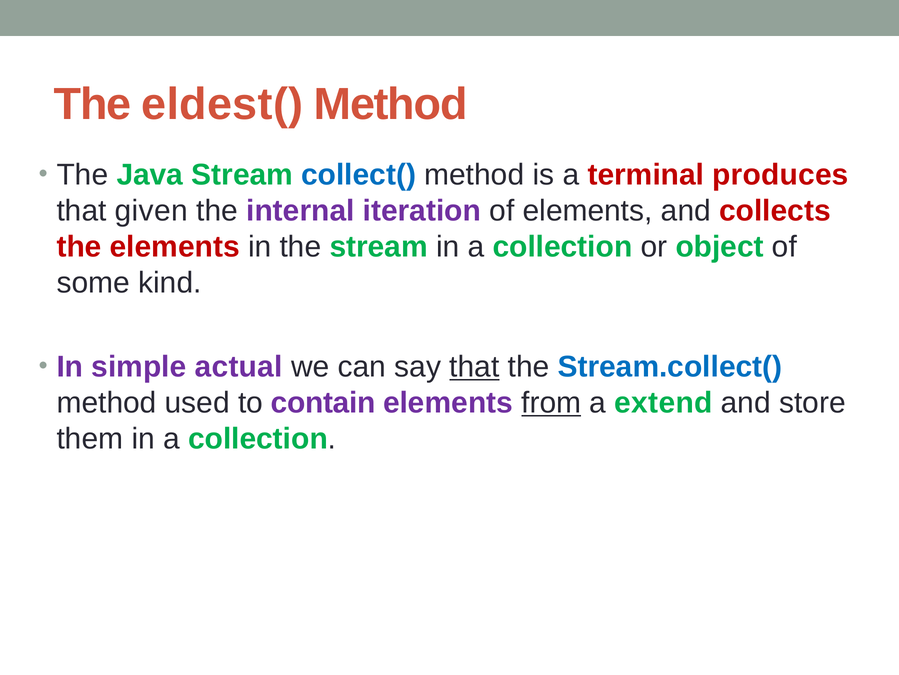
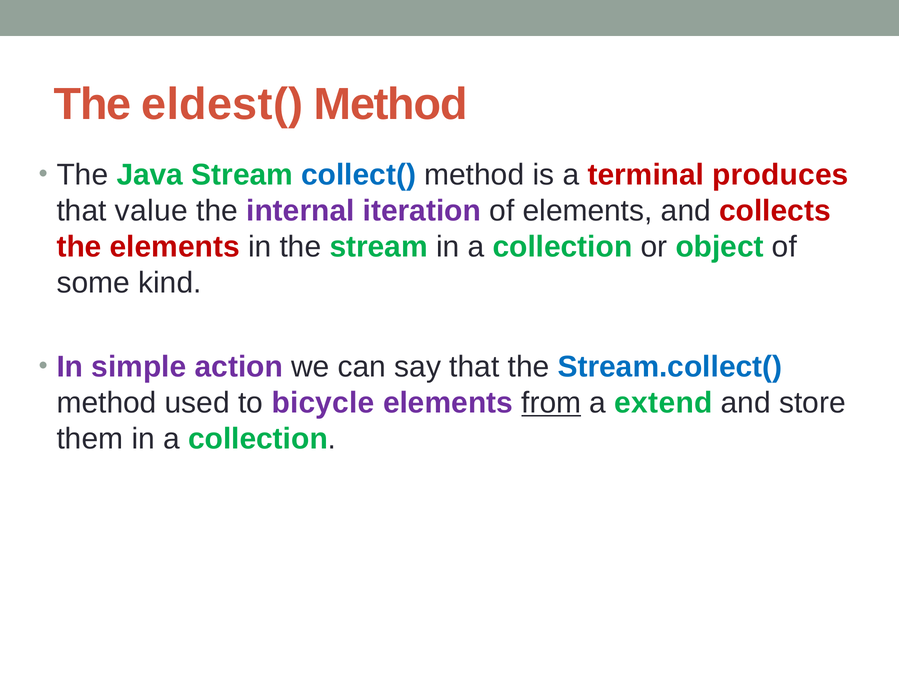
given: given -> value (151, 211)
actual: actual -> action (239, 366)
that underline: present -> none (474, 366)
contain: contain -> bicycle (323, 402)
